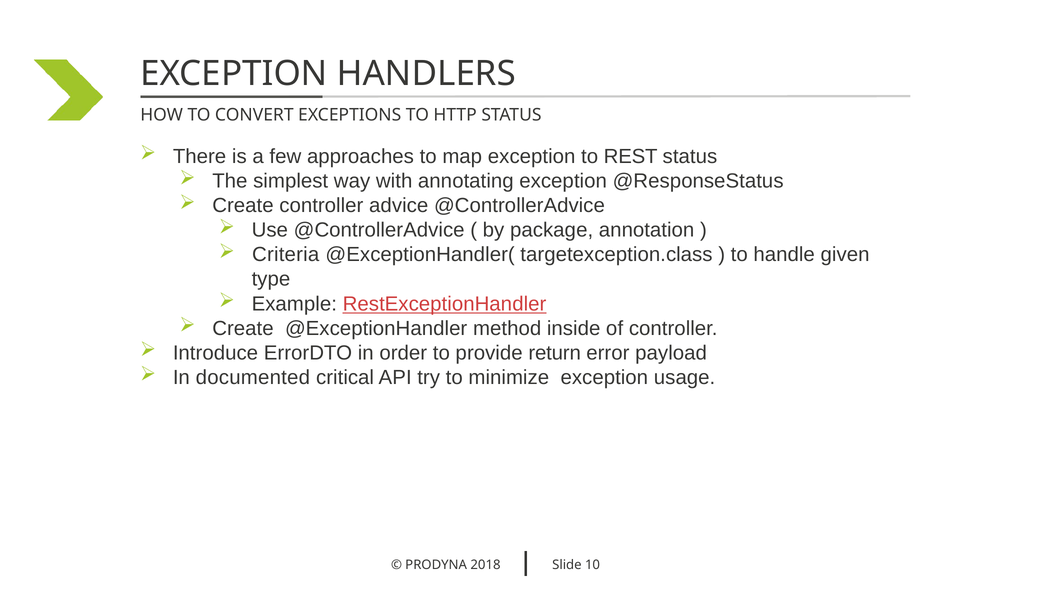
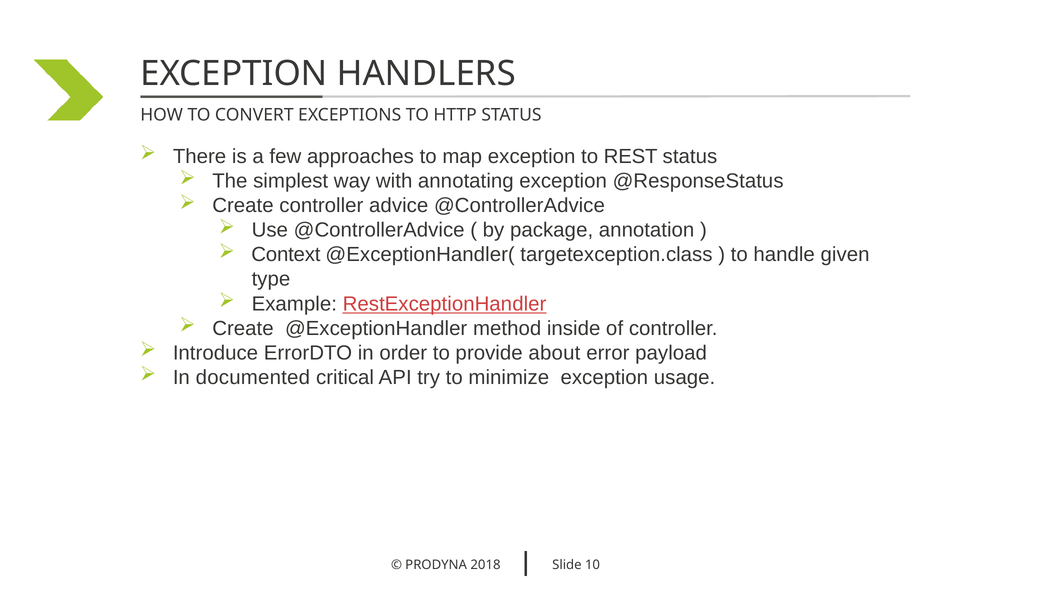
Criteria: Criteria -> Context (286, 255)
return: return -> about (554, 353)
